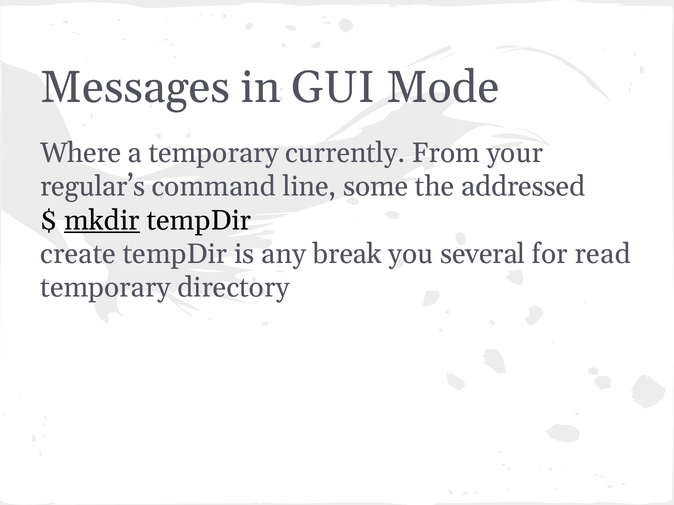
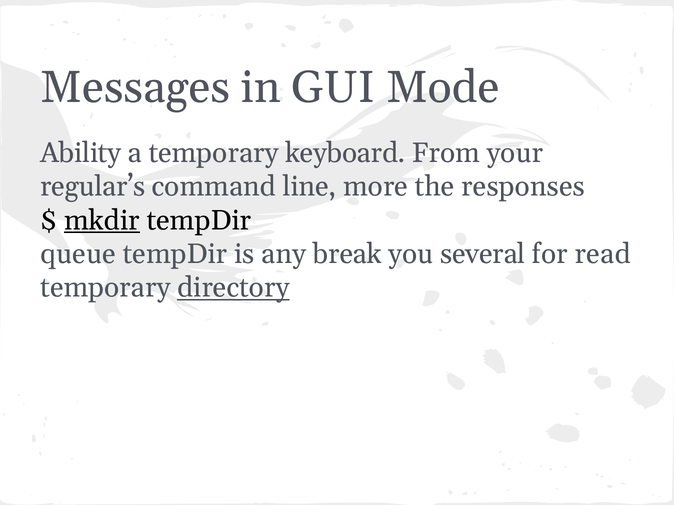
Where: Where -> Ability (81, 153)
currently: currently -> keyboard (345, 153)
some: some -> more (376, 187)
addressed: addressed -> responses (523, 187)
create: create -> queue (78, 254)
directory underline: none -> present (233, 288)
